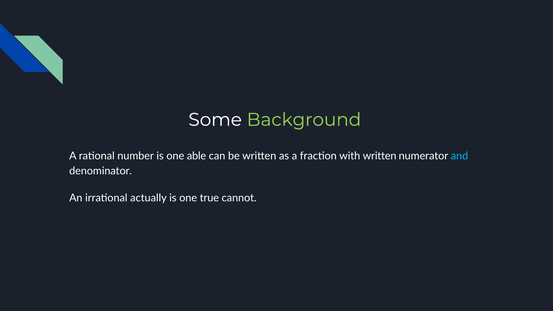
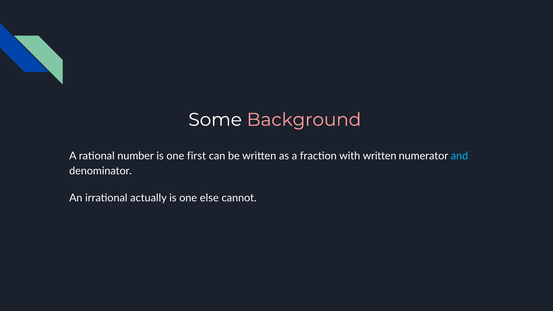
Background colour: light green -> pink (304, 120)
able: able -> first (196, 156)
true: true -> else (209, 198)
